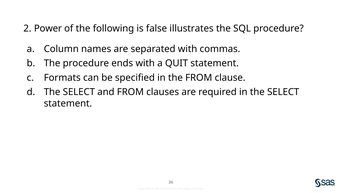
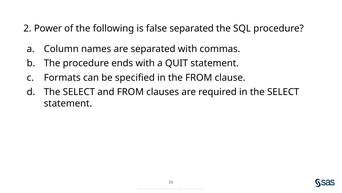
false illustrates: illustrates -> separated (192, 28)
